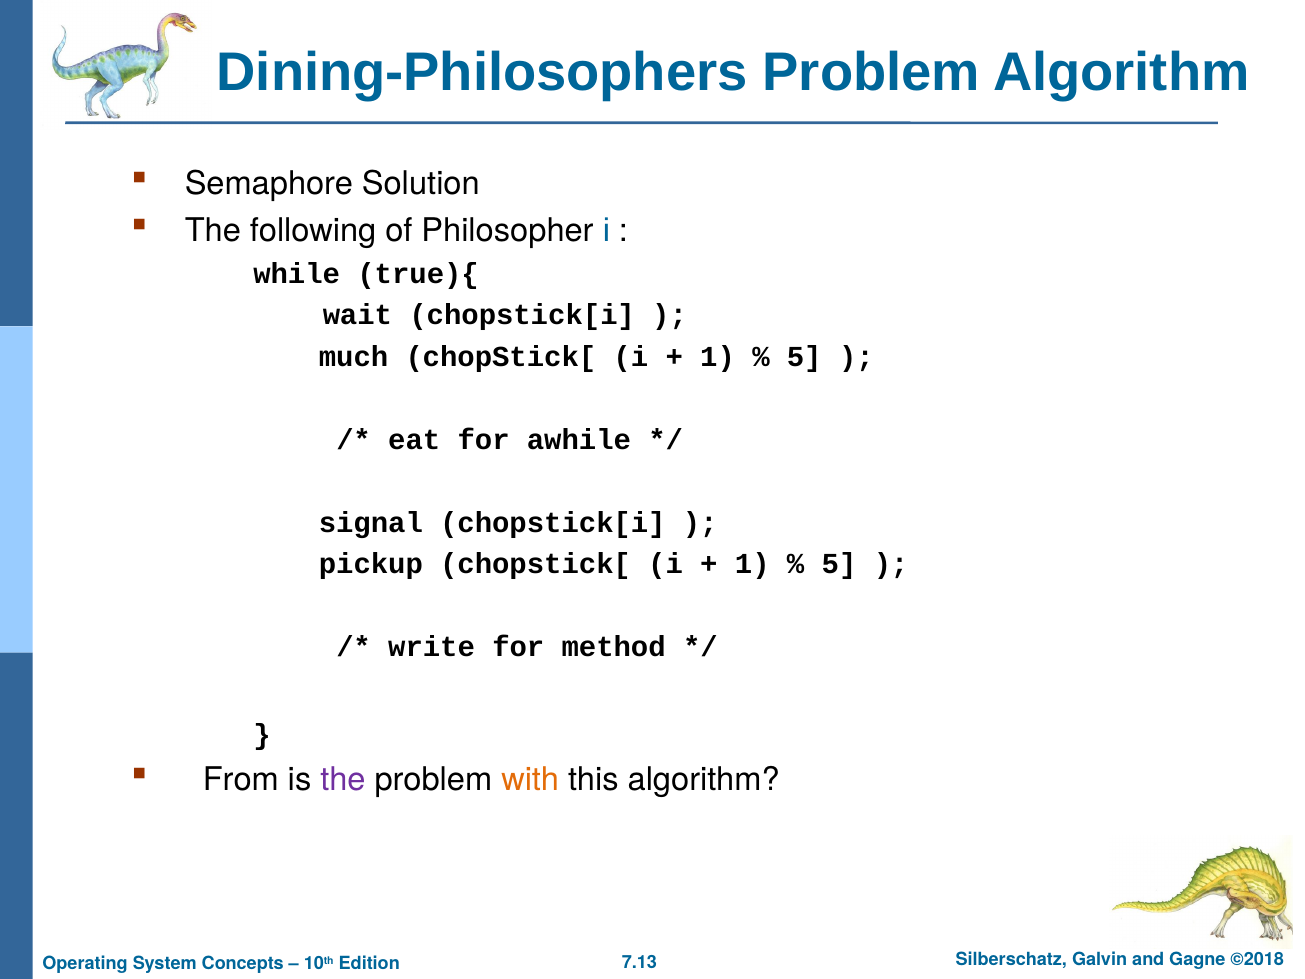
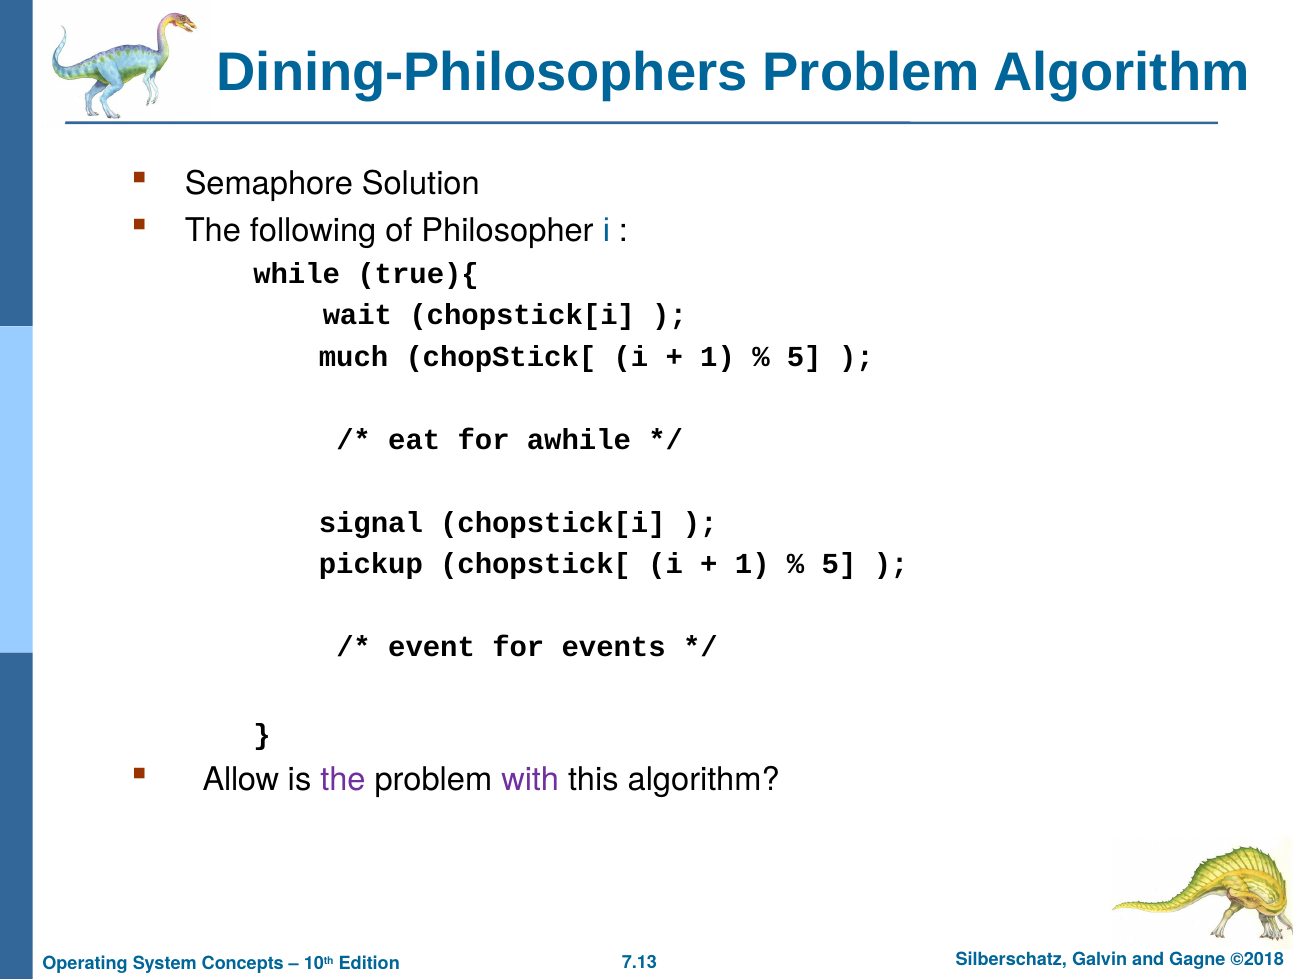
write: write -> event (432, 647)
method: method -> events (614, 647)
From: From -> Allow (241, 780)
with colour: orange -> purple (530, 780)
